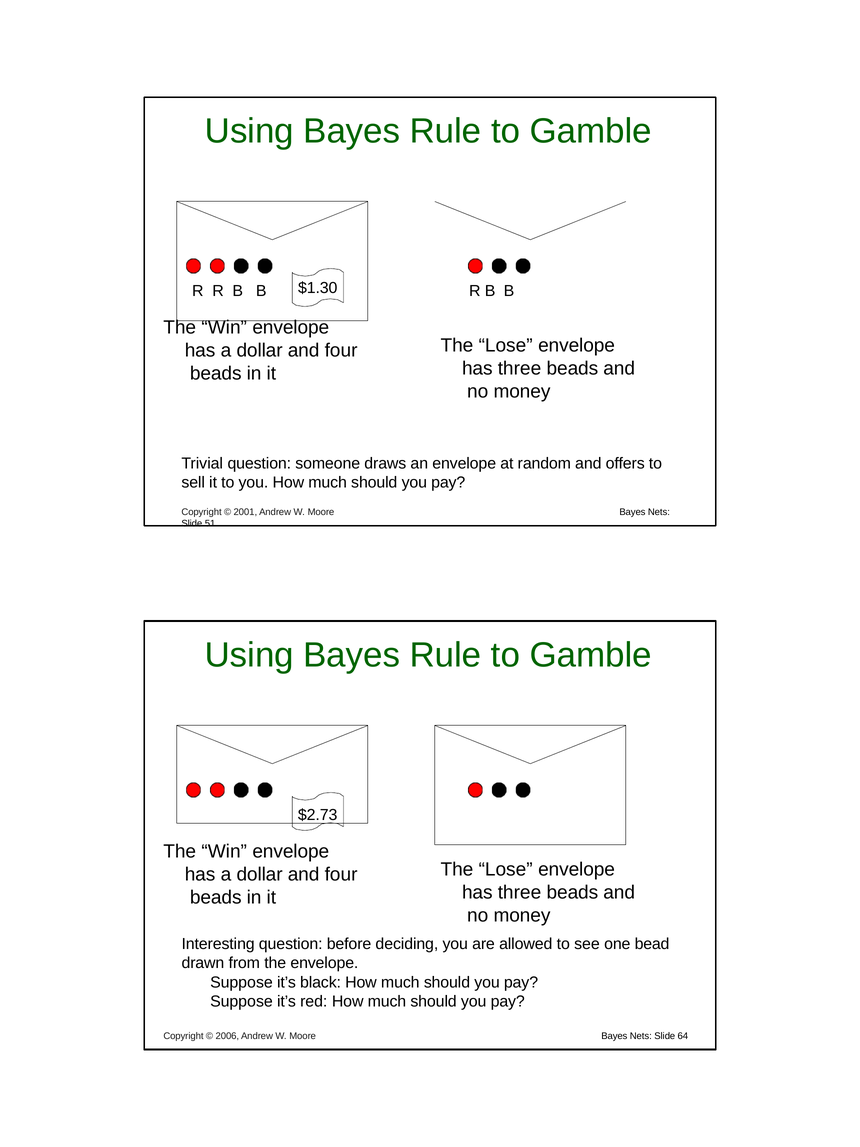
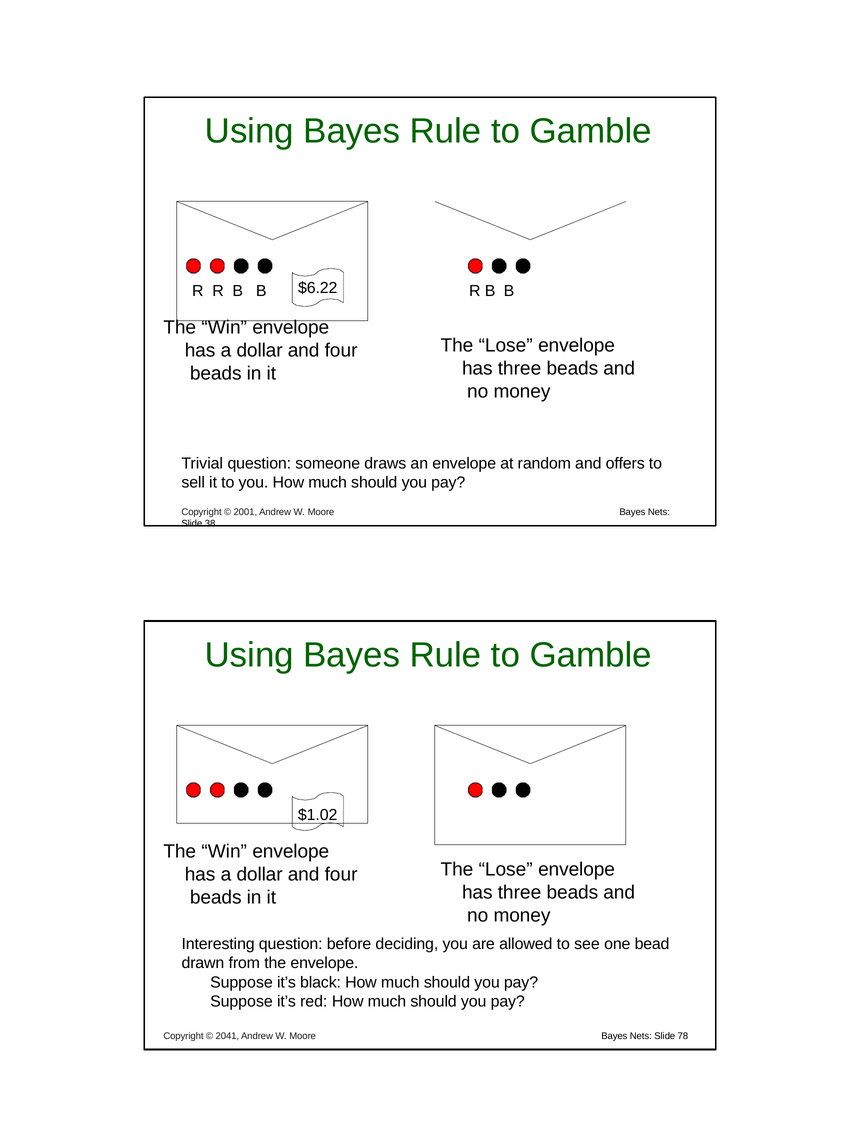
$1.30: $1.30 -> $6.22 (318, 288)
51: 51 -> 38 (210, 523)
$2.73: $2.73 -> $1.02 (318, 815)
2006: 2006 -> 2041 (227, 1036)
64: 64 -> 78 (683, 1036)
